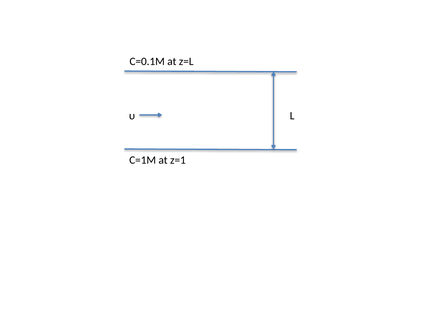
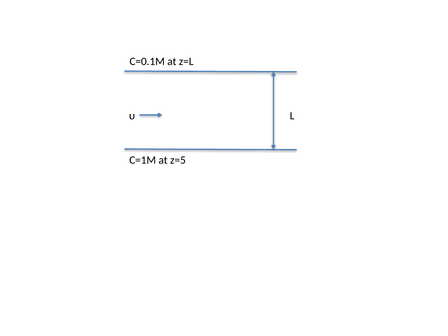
z=1: z=1 -> z=5 (178, 160)
